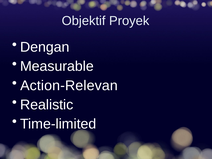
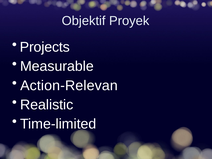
Dengan: Dengan -> Projects (45, 47)
